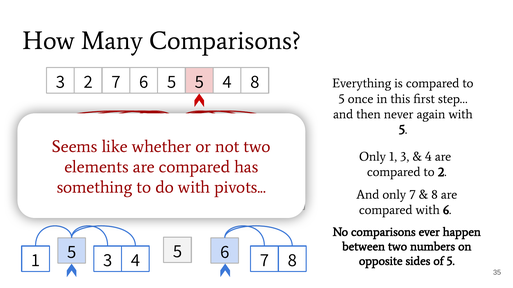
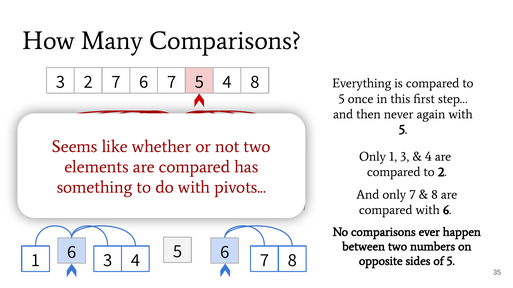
6 5: 5 -> 7 (172, 82)
1 5: 5 -> 6 (72, 252)
